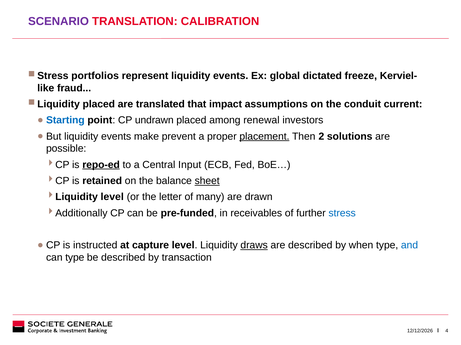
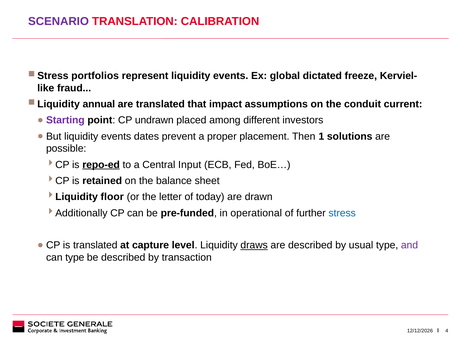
placed: placed -> annual (99, 104)
Starting colour: blue -> purple (65, 121)
renewal: renewal -> different (262, 121)
make: make -> dates (146, 137)
placement underline: present -> none (264, 137)
2: 2 -> 1 (321, 137)
sheet underline: present -> none (207, 181)
level: level -> floor (112, 197)
many: many -> today (210, 197)
receivables: receivables -> operational (256, 213)
is instructed: instructed -> translated (95, 246)
when: when -> usual (361, 246)
and colour: blue -> purple (410, 246)
